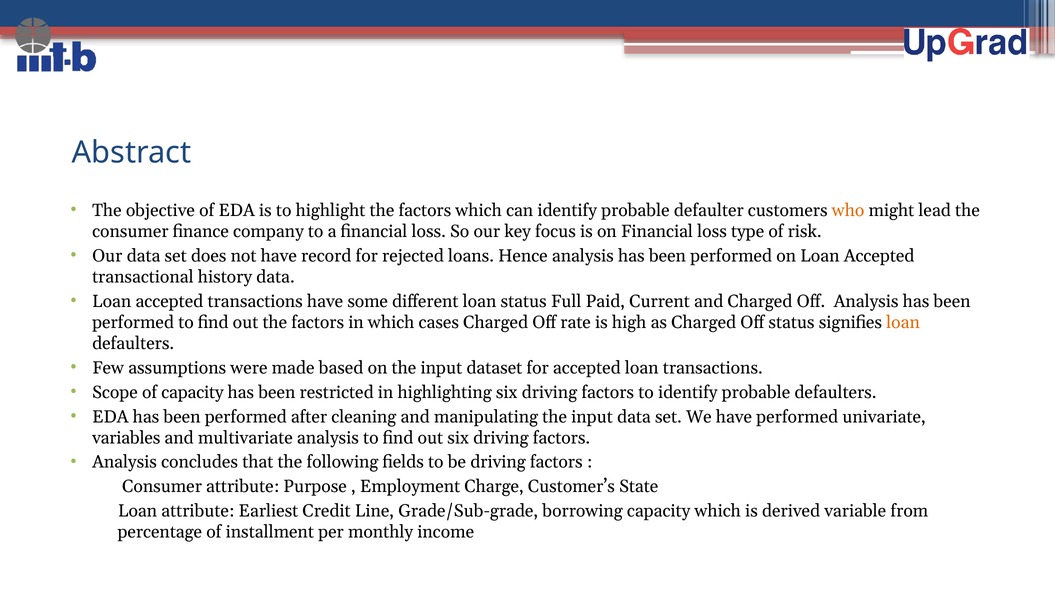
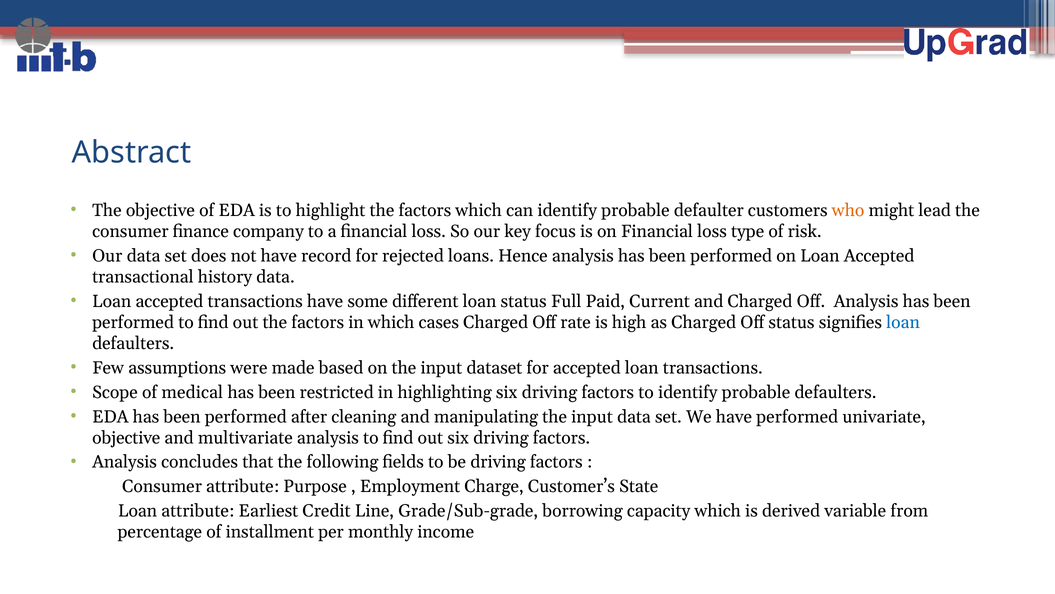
loan colour: orange -> blue (903, 322)
of capacity: capacity -> medical (192, 392)
variables: variables -> objective (126, 437)
